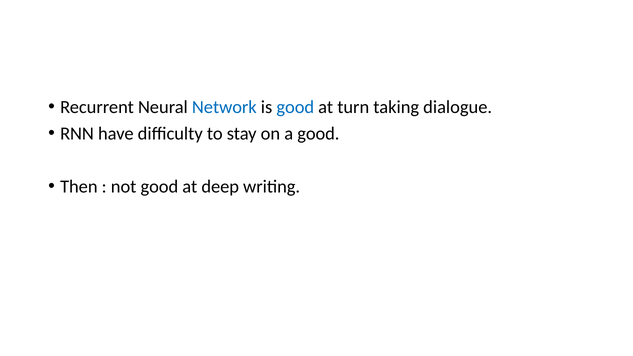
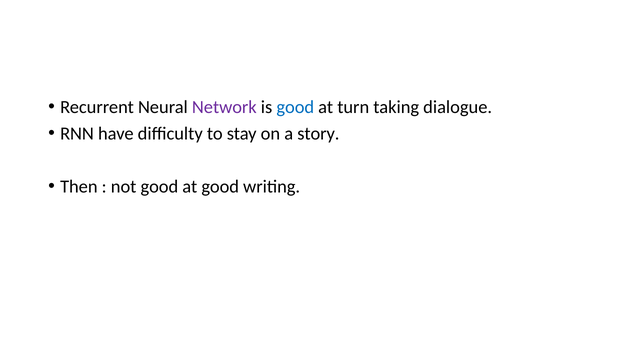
Network colour: blue -> purple (224, 107)
a good: good -> story (318, 134)
at deep: deep -> good (220, 187)
